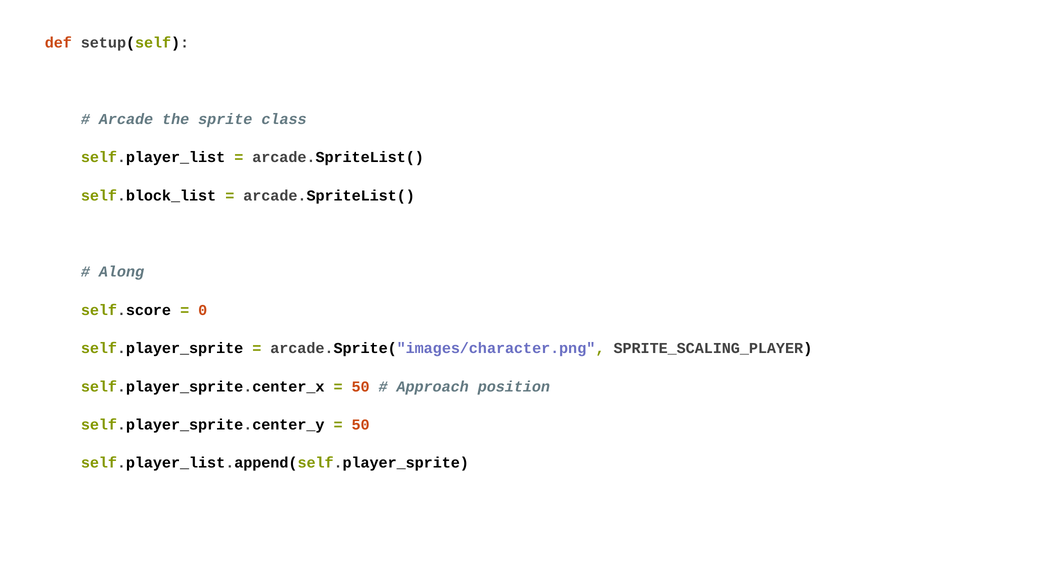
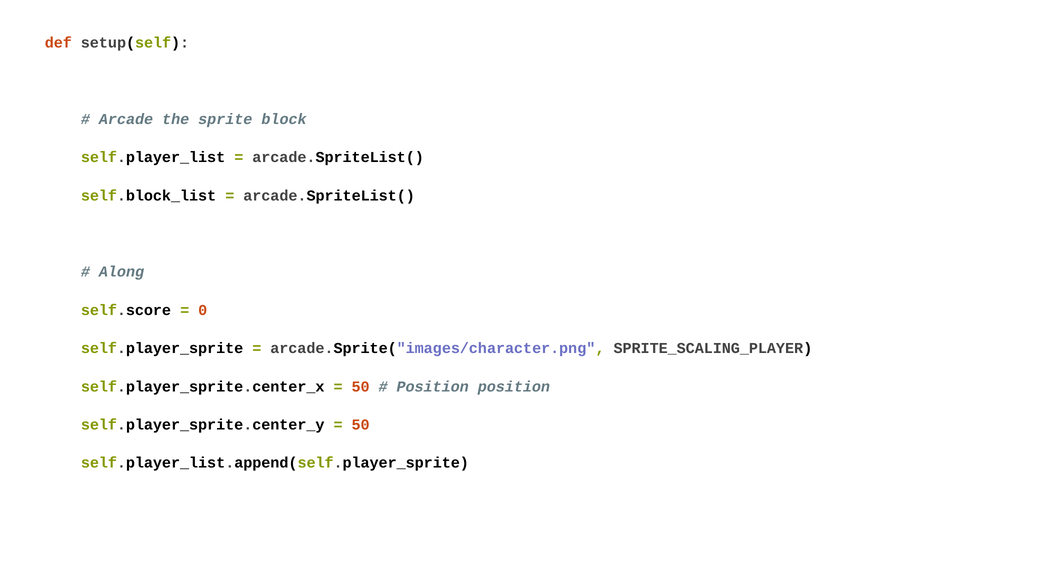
class: class -> block (284, 119)
Approach: Approach -> Position (433, 386)
